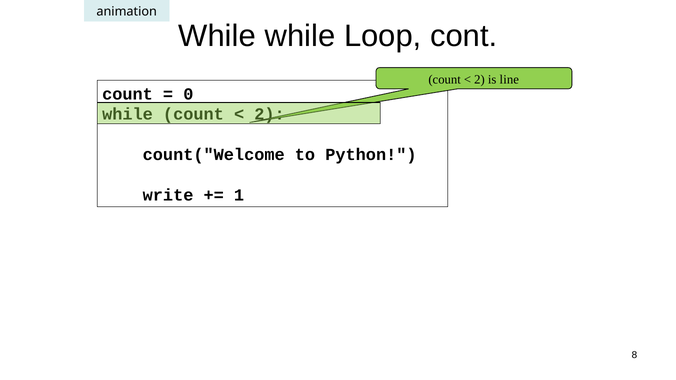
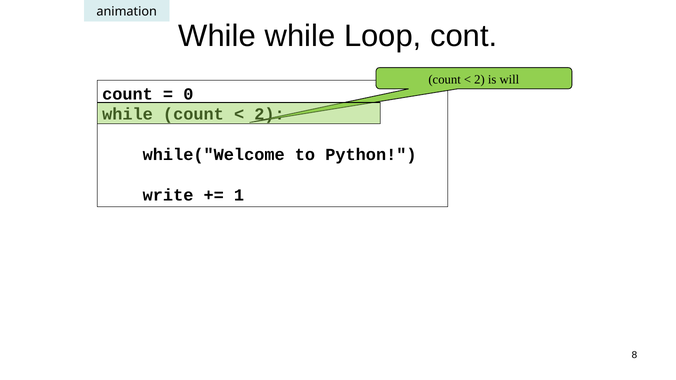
line: line -> will (509, 80)
count("Welcome: count("Welcome -> while("Welcome (214, 155)
